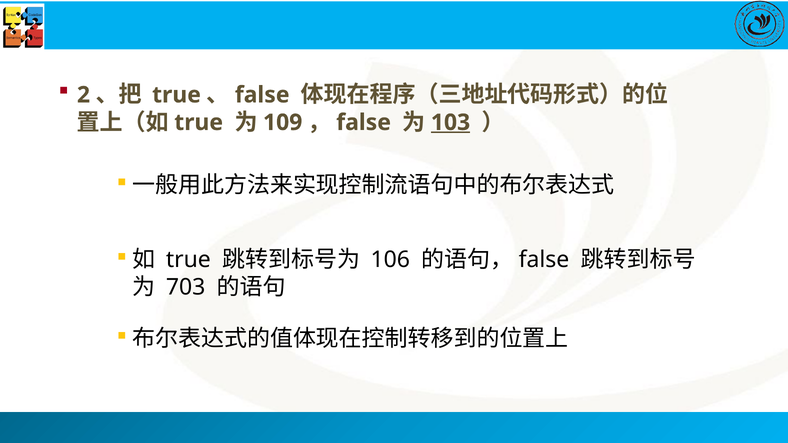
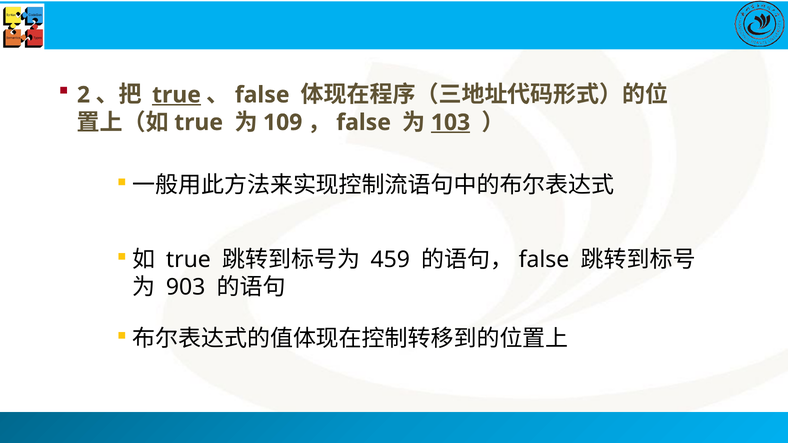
true underline: none -> present (177, 95)
106: 106 -> 459 (390, 260)
703: 703 -> 903 (186, 287)
